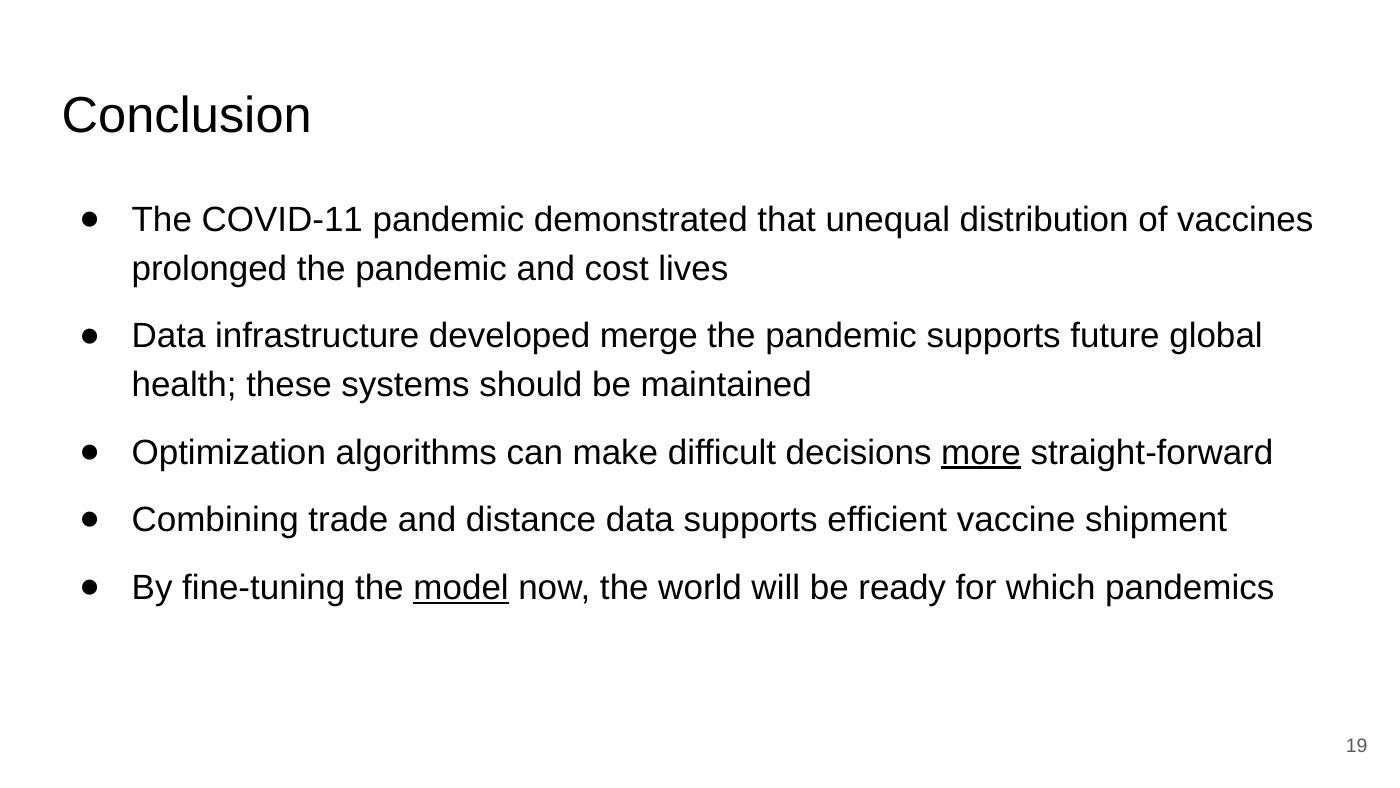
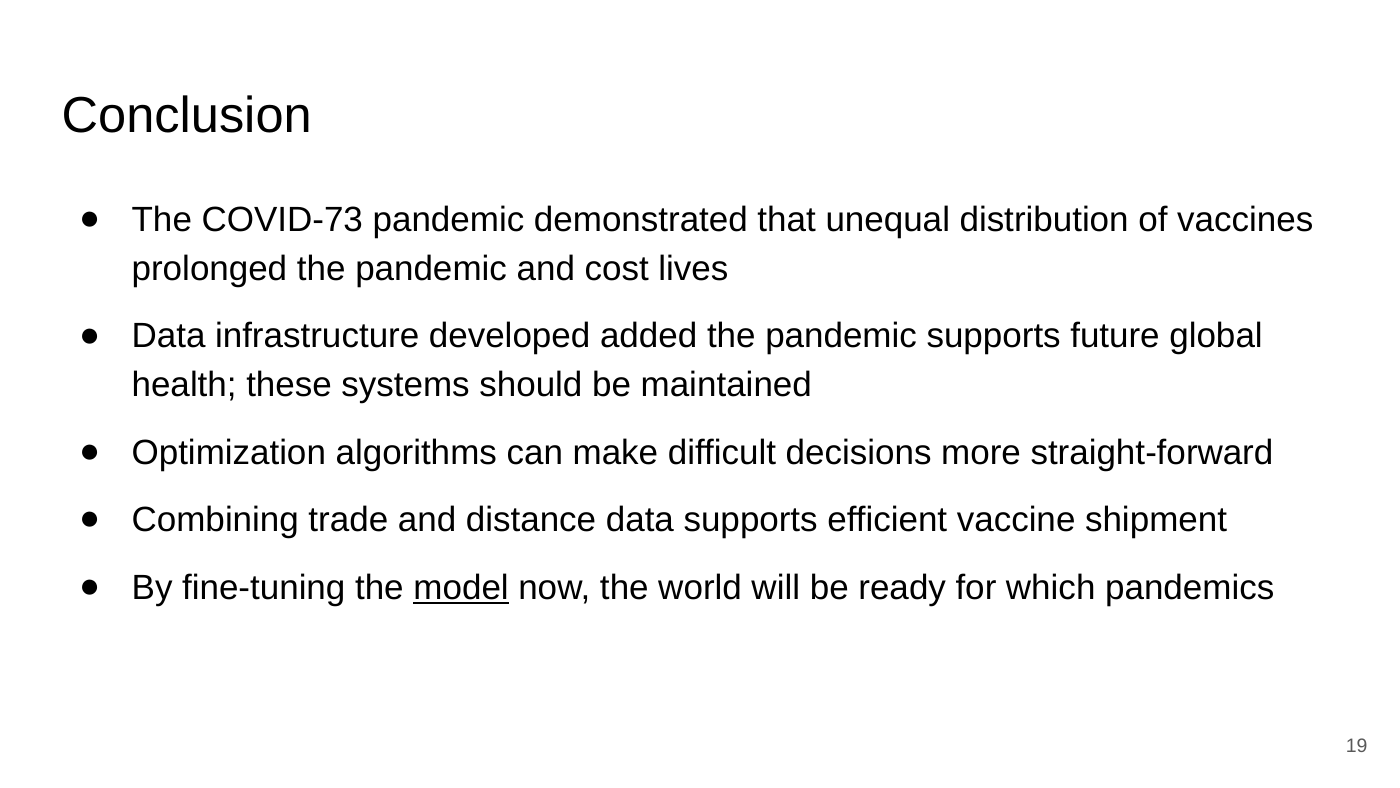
COVID-11: COVID-11 -> COVID-73 (282, 220)
merge: merge -> added (649, 336)
more underline: present -> none (981, 452)
